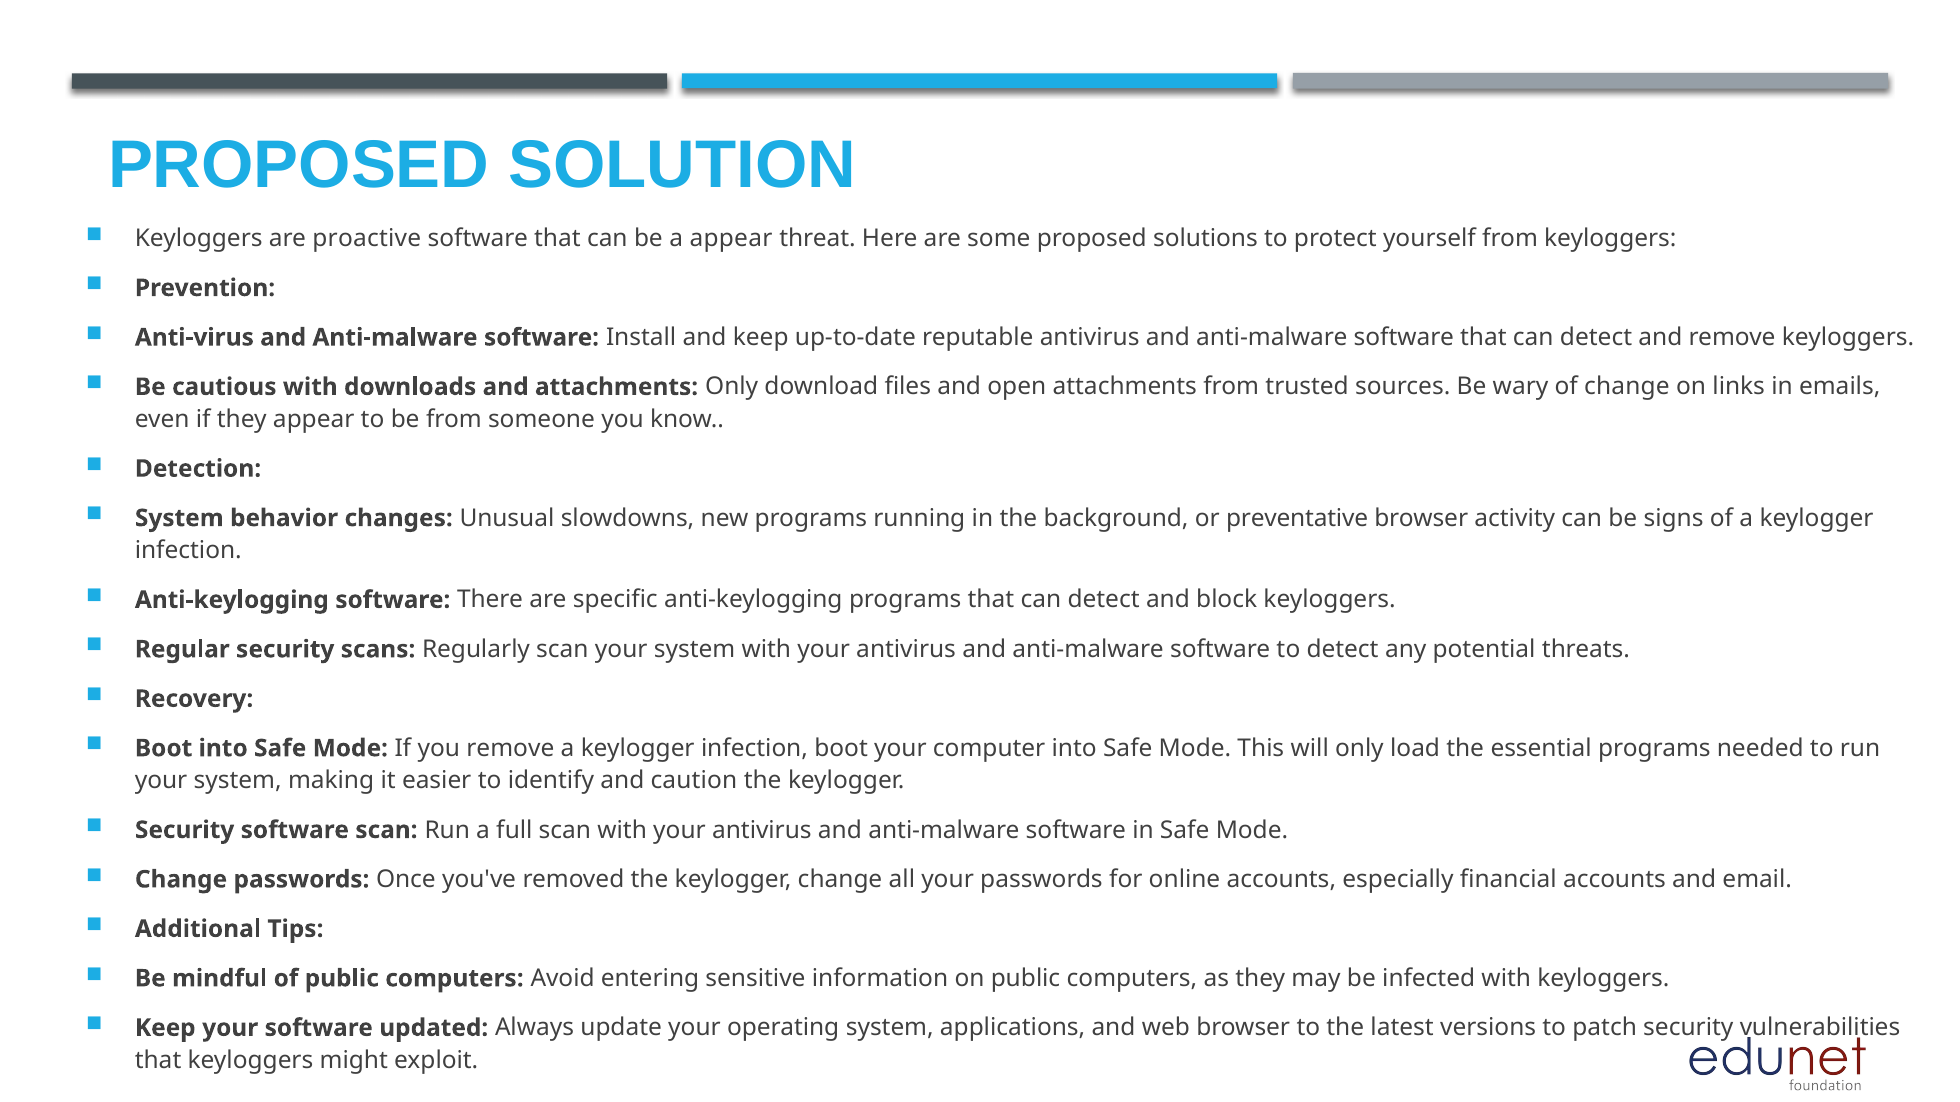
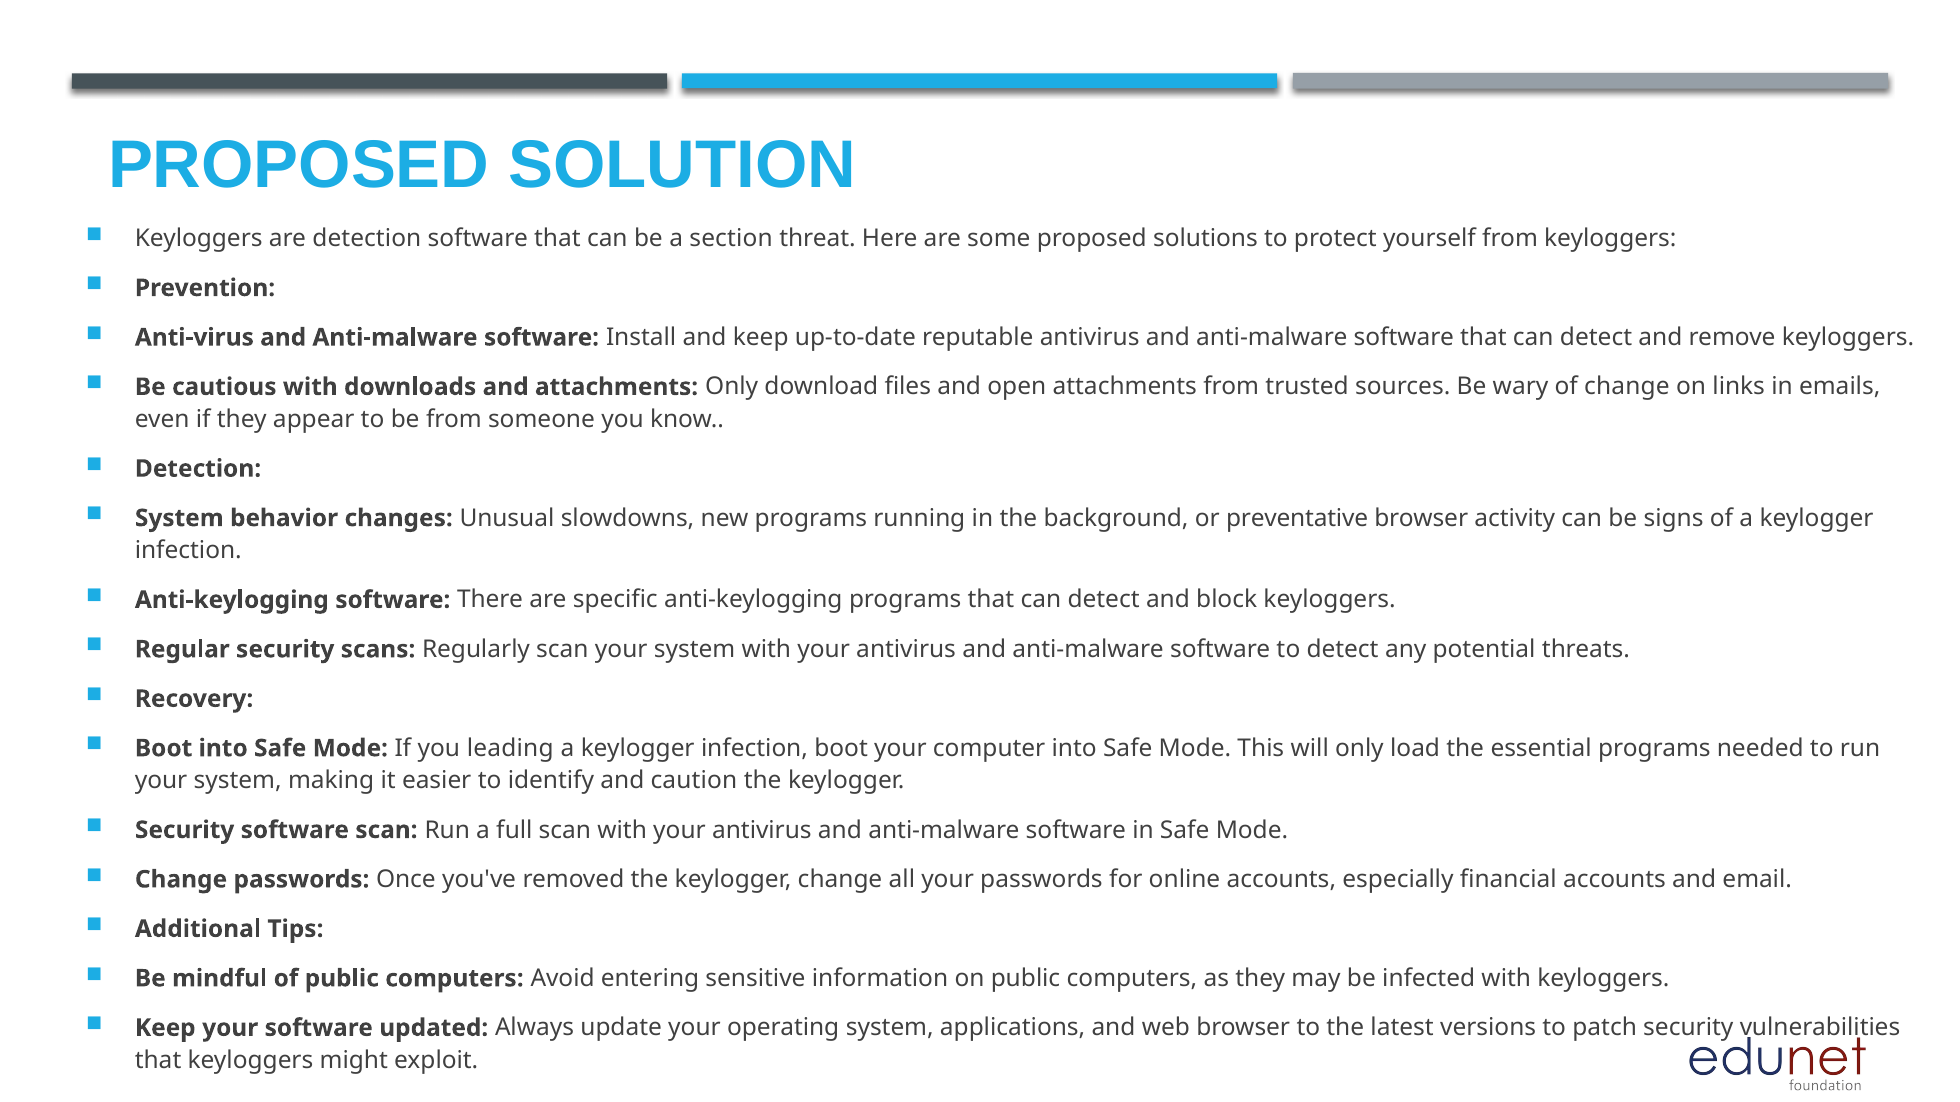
are proactive: proactive -> detection (367, 239)
a appear: appear -> section (731, 239)
you remove: remove -> leading (510, 749)
